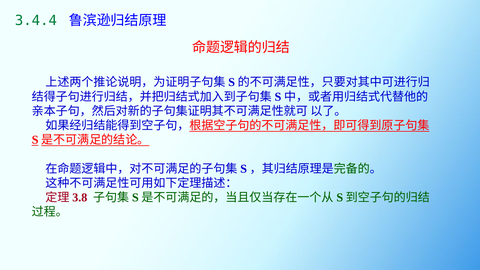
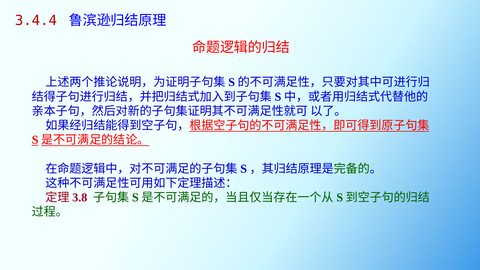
3.4.4 colour: green -> red (36, 20)
